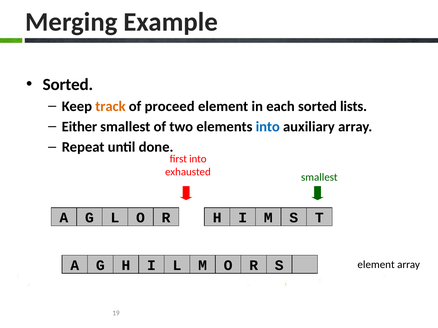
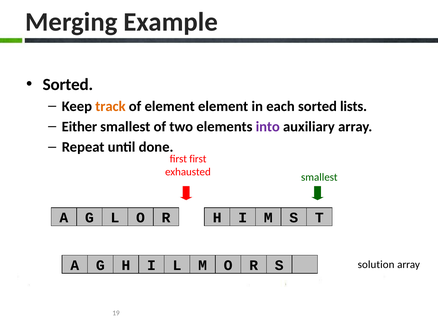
of proceed: proceed -> element (170, 106)
into colour: blue -> purple (268, 127)
first into: into -> first (198, 159)
element: element -> solution (376, 265)
